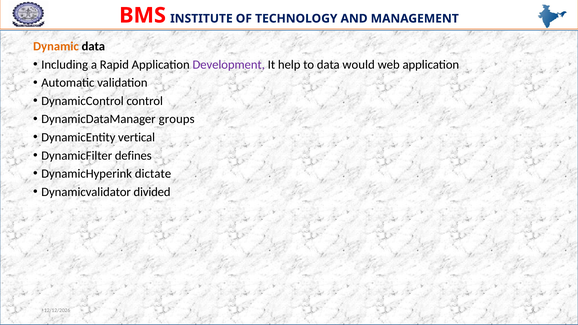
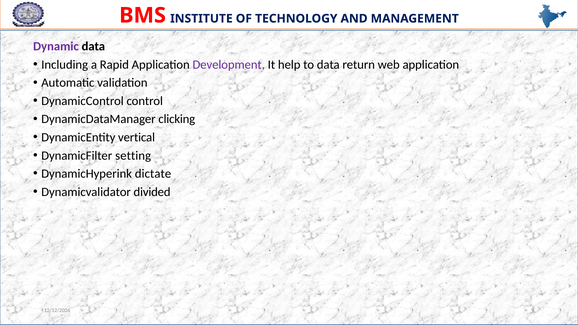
Dynamic colour: orange -> purple (56, 46)
would: would -> return (359, 65)
groups: groups -> clicking (177, 119)
defines: defines -> setting (133, 156)
